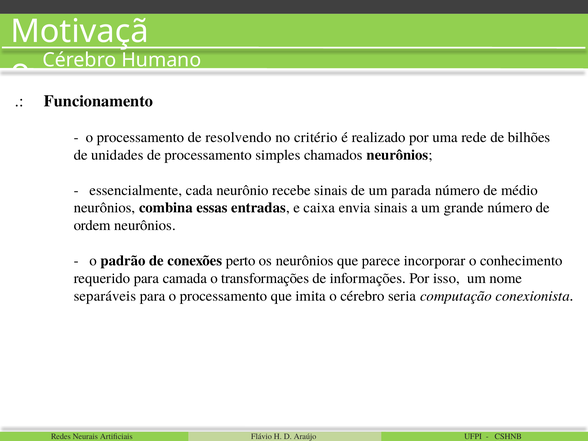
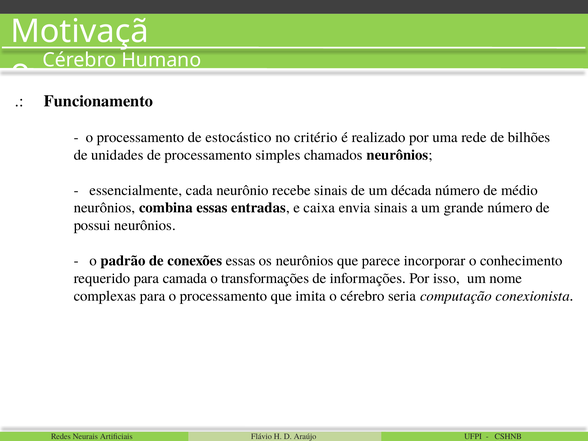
resolvendo: resolvendo -> estocástico (239, 137)
parada: parada -> década (411, 190)
ordem: ordem -> possui (92, 225)
conexões perto: perto -> essas (241, 261)
separáveis: separáveis -> complexas (105, 296)
